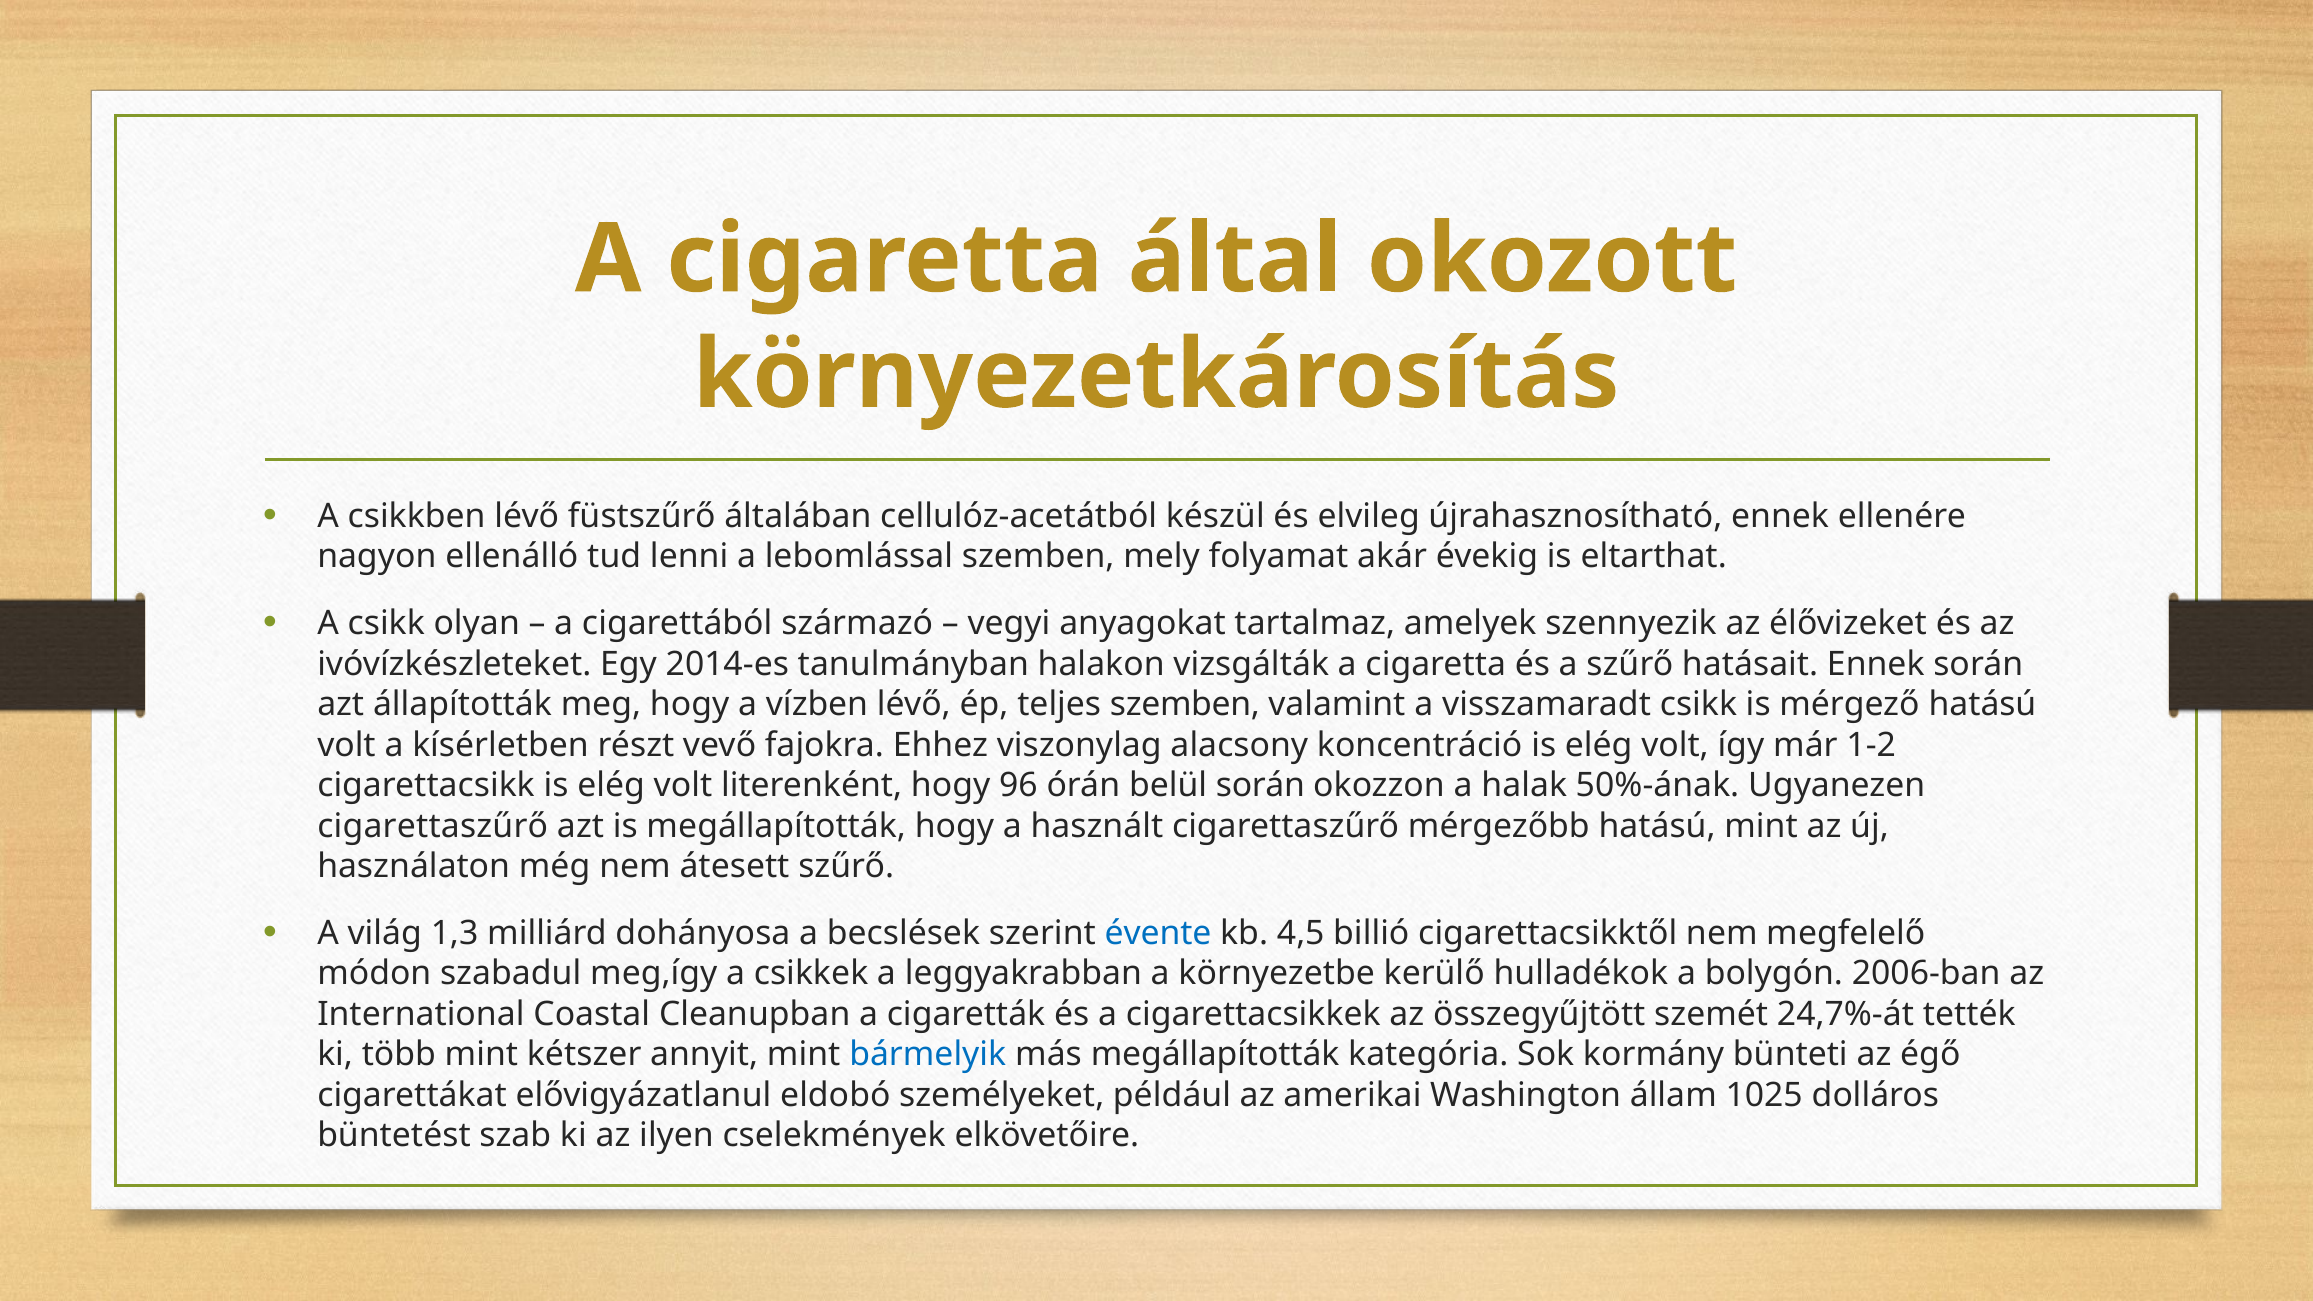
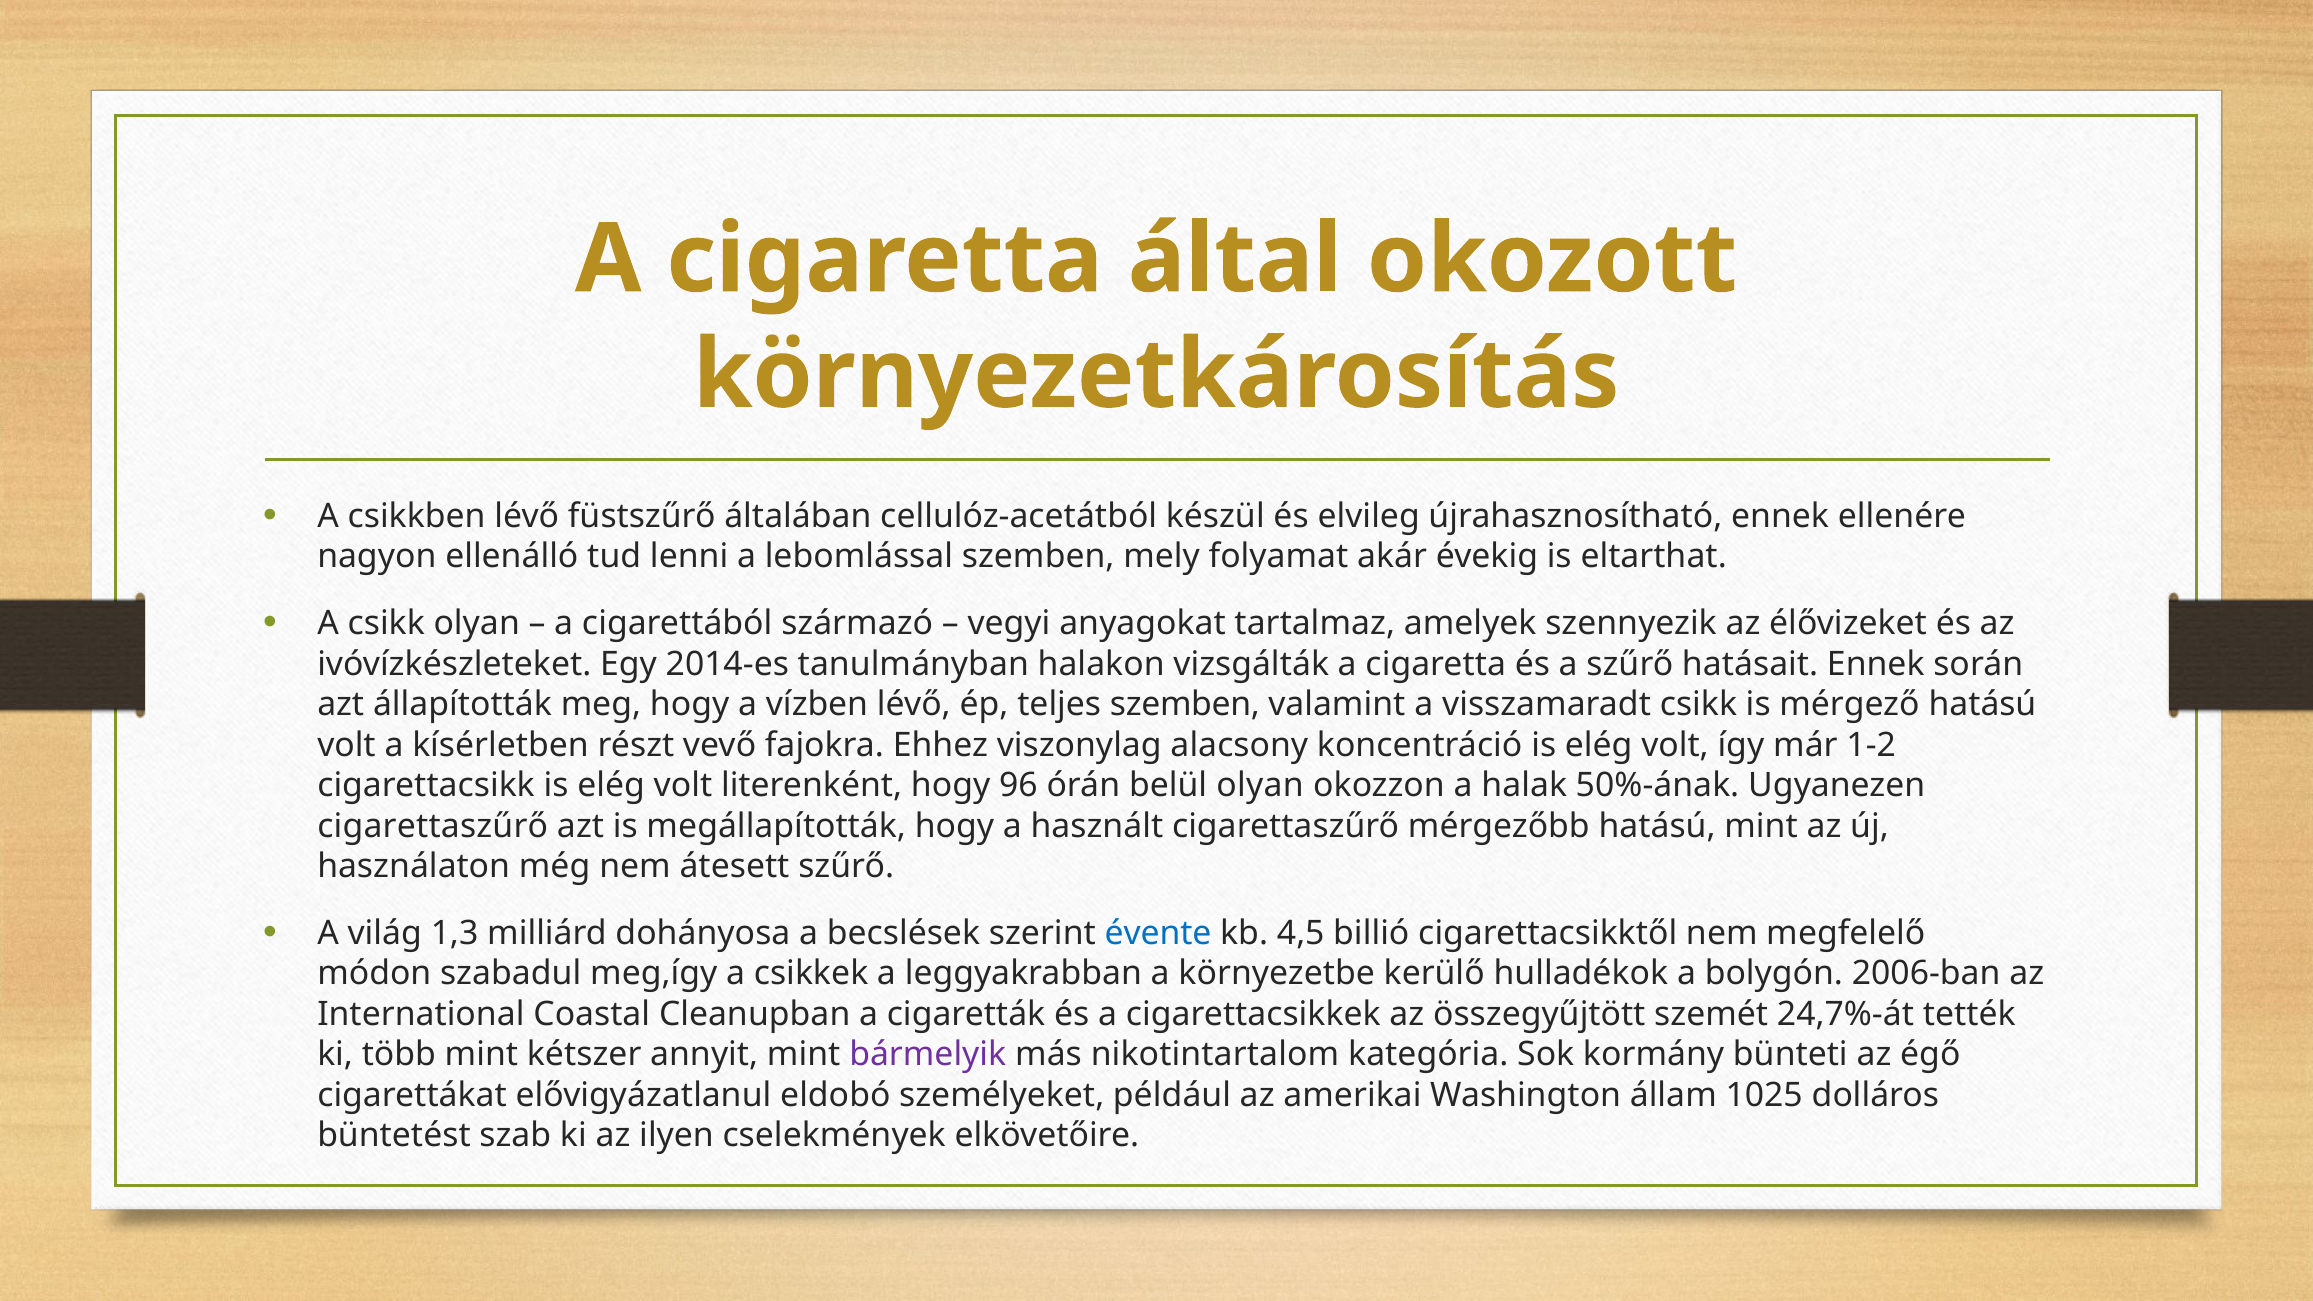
belül során: során -> olyan (1260, 785)
bármelyik colour: blue -> purple (928, 1054)
más megállapították: megállapították -> nikotintartalom (1215, 1054)
